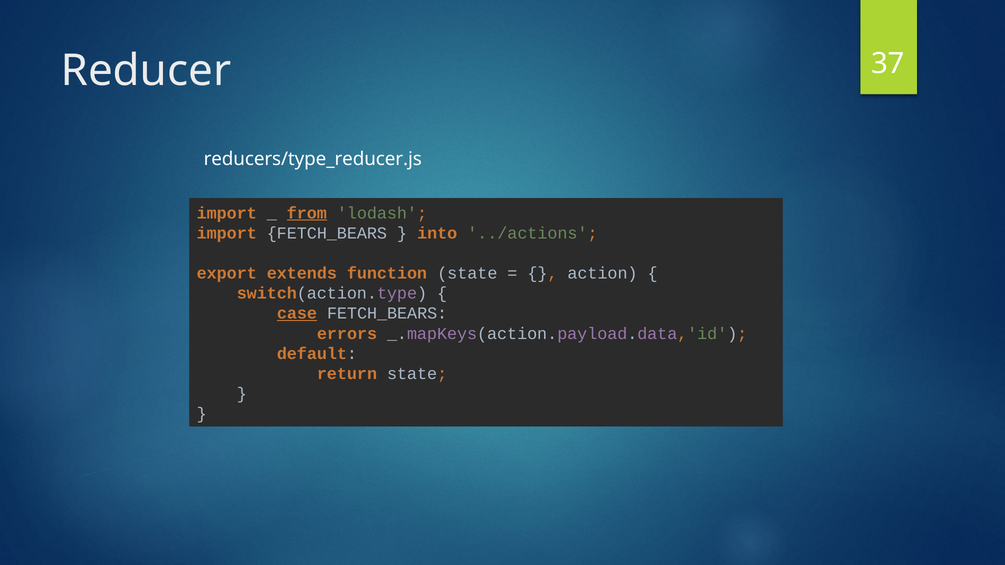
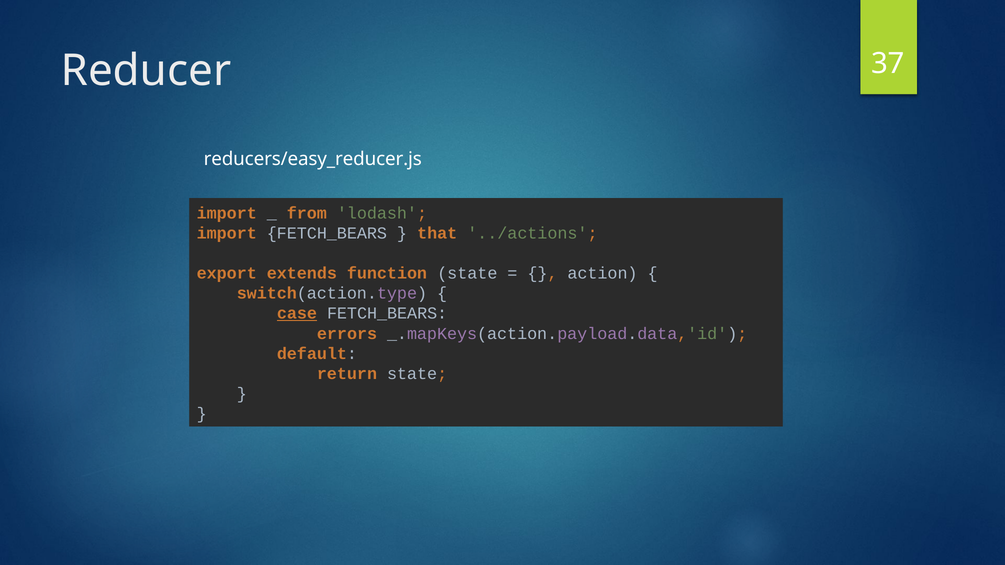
reducers/type_reducer.js: reducers/type_reducer.js -> reducers/easy_reducer.js (313, 159)
from underline: present -> none (307, 213)
into: into -> that (437, 233)
